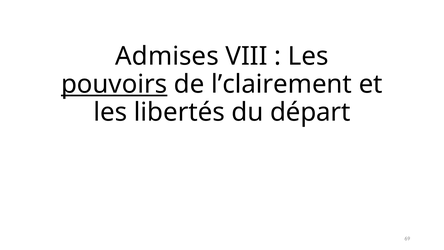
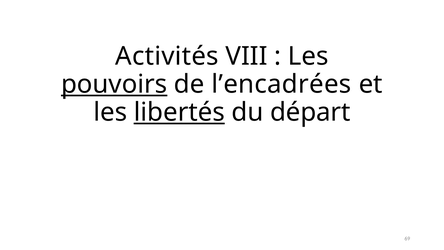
Admises: Admises -> Activités (167, 56)
l’clairement: l’clairement -> l’encadrées (281, 84)
libertés underline: none -> present (179, 112)
